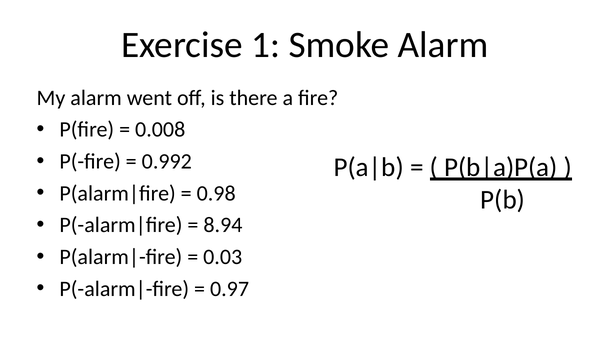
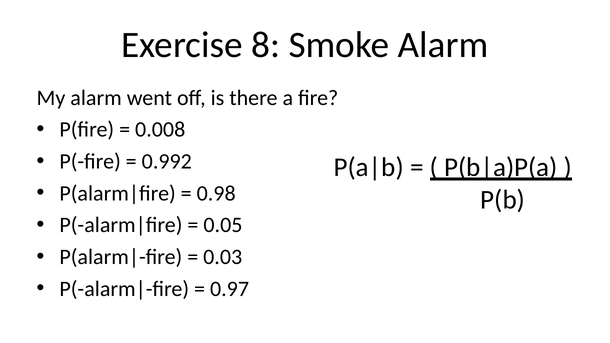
1: 1 -> 8 (266, 45)
8.94: 8.94 -> 0.05 (223, 225)
